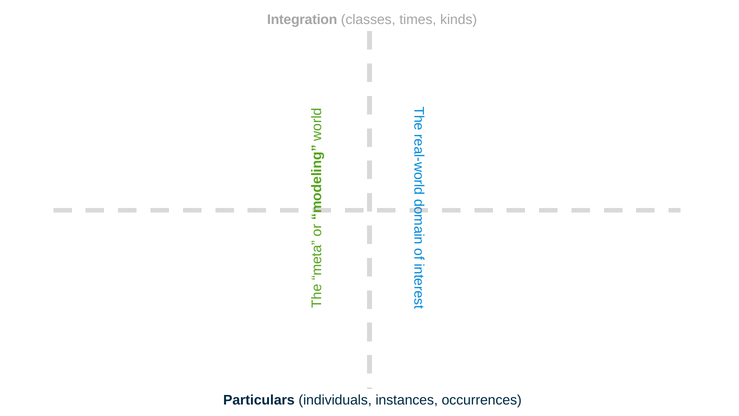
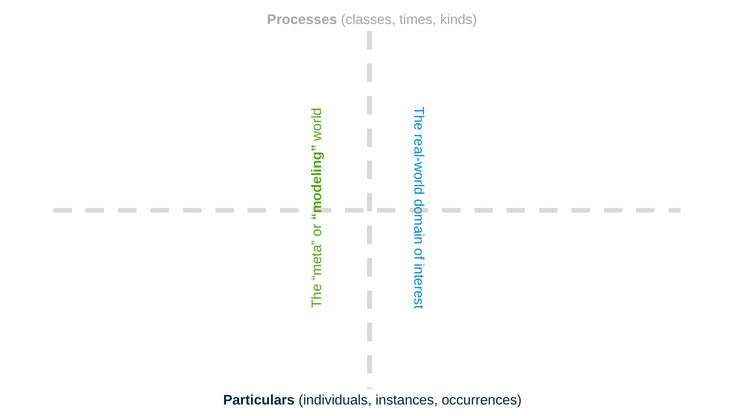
Integration: Integration -> Processes (302, 19)
